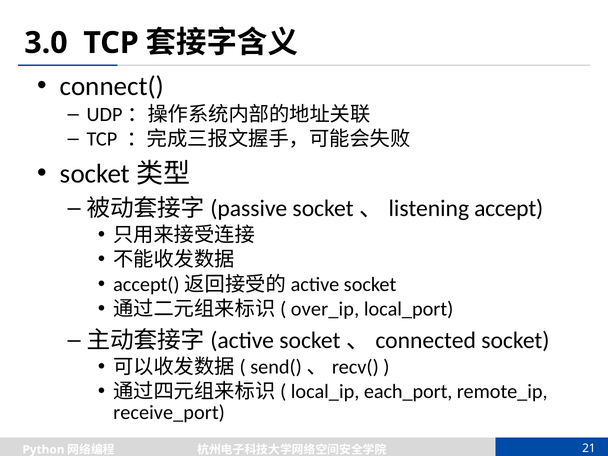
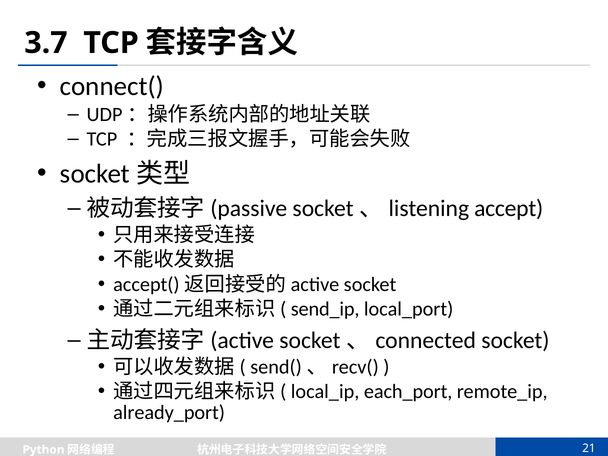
3.0: 3.0 -> 3.7 (46, 43)
over_ip: over_ip -> send_ip (325, 309)
receive_port: receive_port -> already_port (169, 412)
